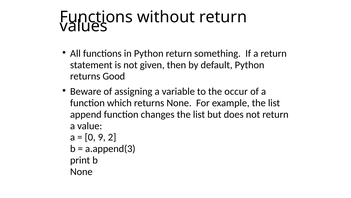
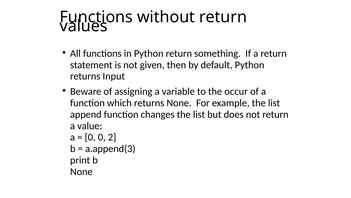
Good: Good -> Input (114, 76)
0 9: 9 -> 0 (102, 137)
